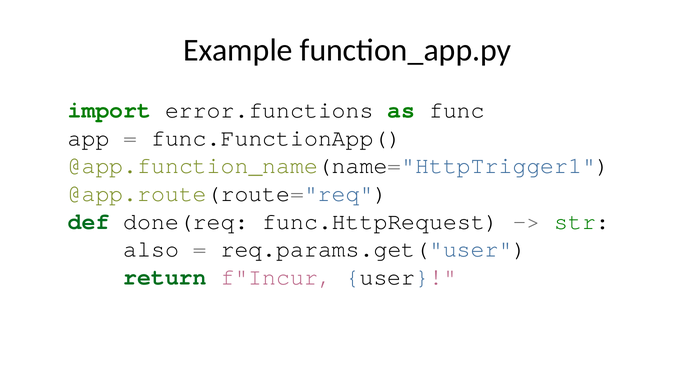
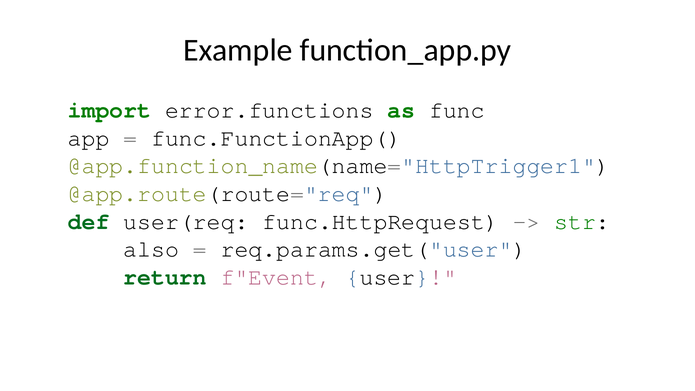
done(req: done(req -> user(req (186, 221)
f"Incur: f"Incur -> f"Event (276, 277)
